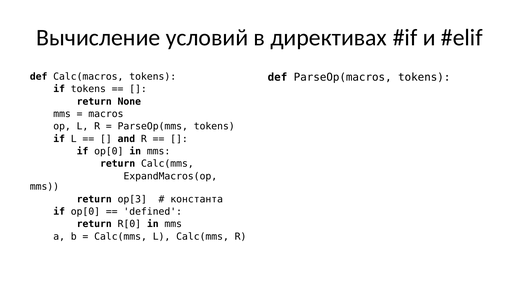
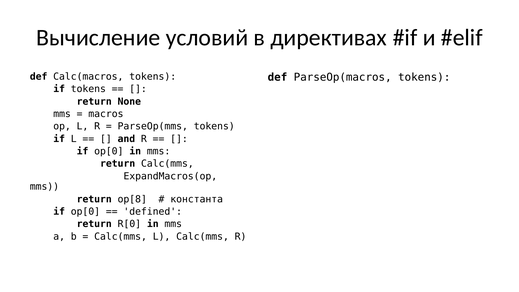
op[3: op[3 -> op[8 (132, 199)
